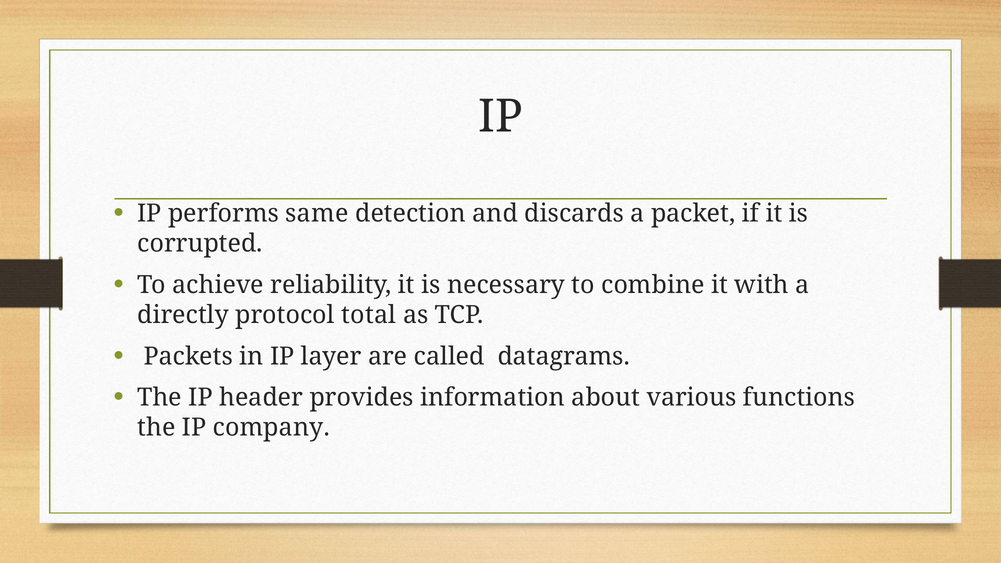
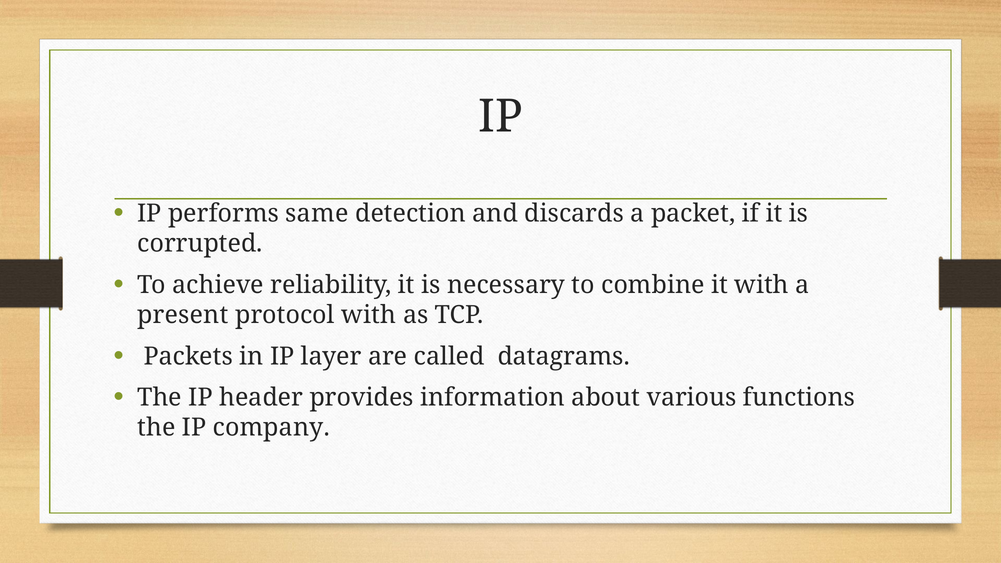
directly: directly -> present (183, 315)
protocol total: total -> with (369, 315)
